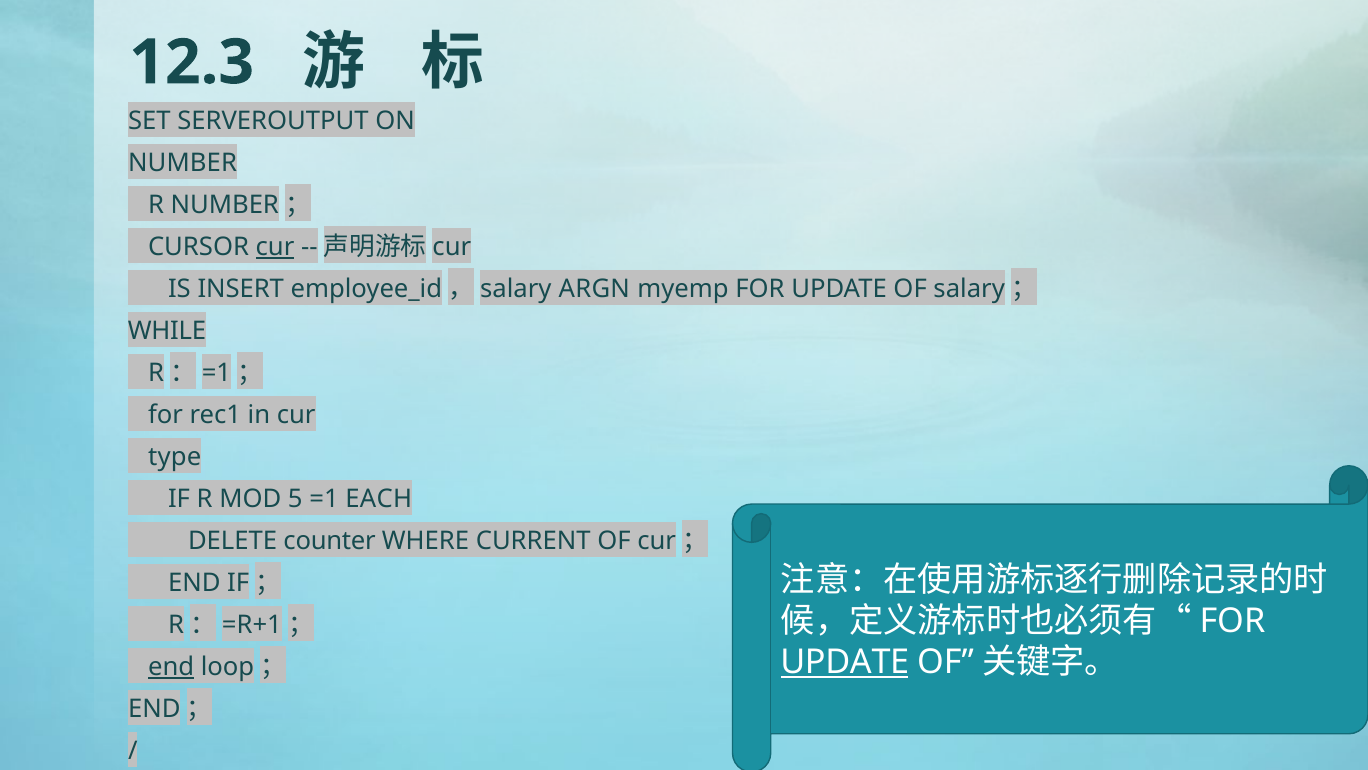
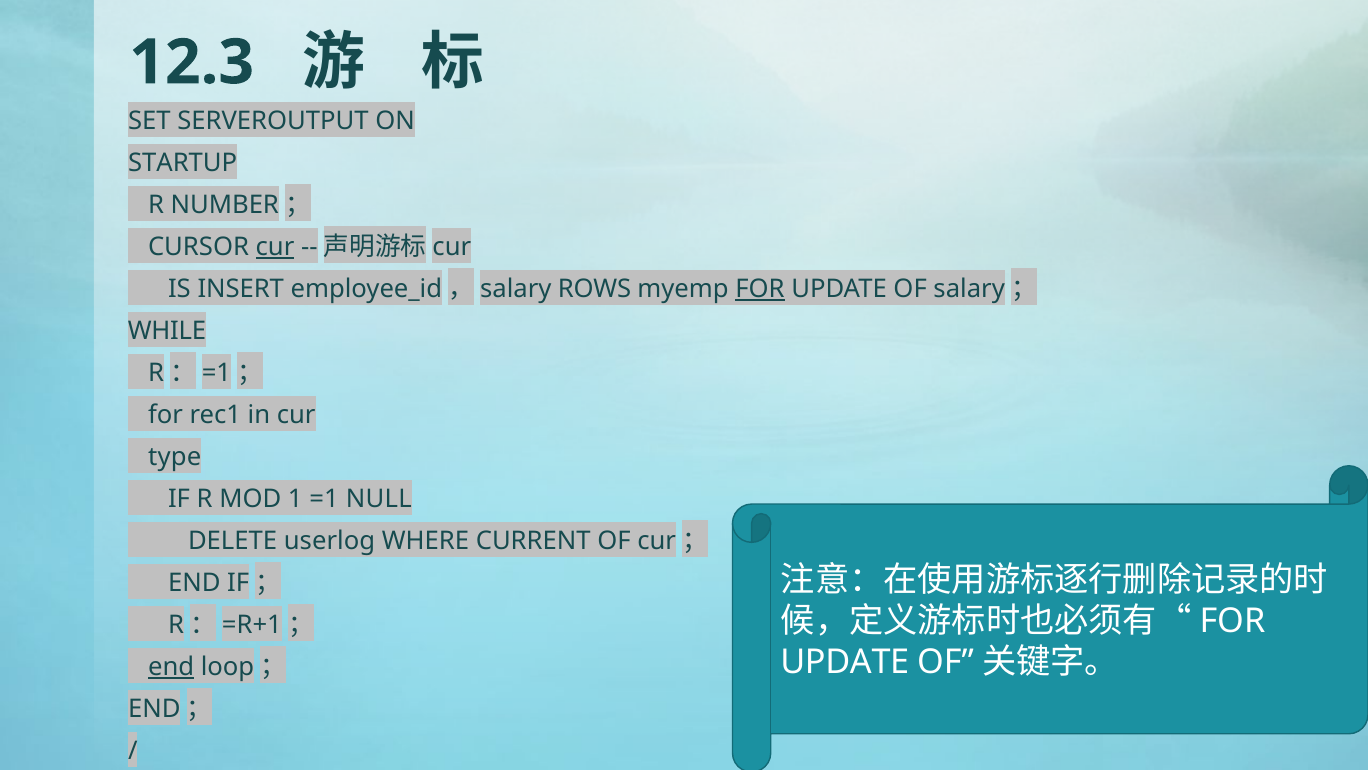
NUMBER: NUMBER -> STARTUP (183, 163)
ARGN: ARGN -> ROWS (595, 289)
FOR underline: none -> present (760, 289)
5: 5 -> 1 (295, 499)
EACH: EACH -> NULL (379, 499)
counter: counter -> userlog (329, 541)
UPDATE underline: present -> none (845, 662)
